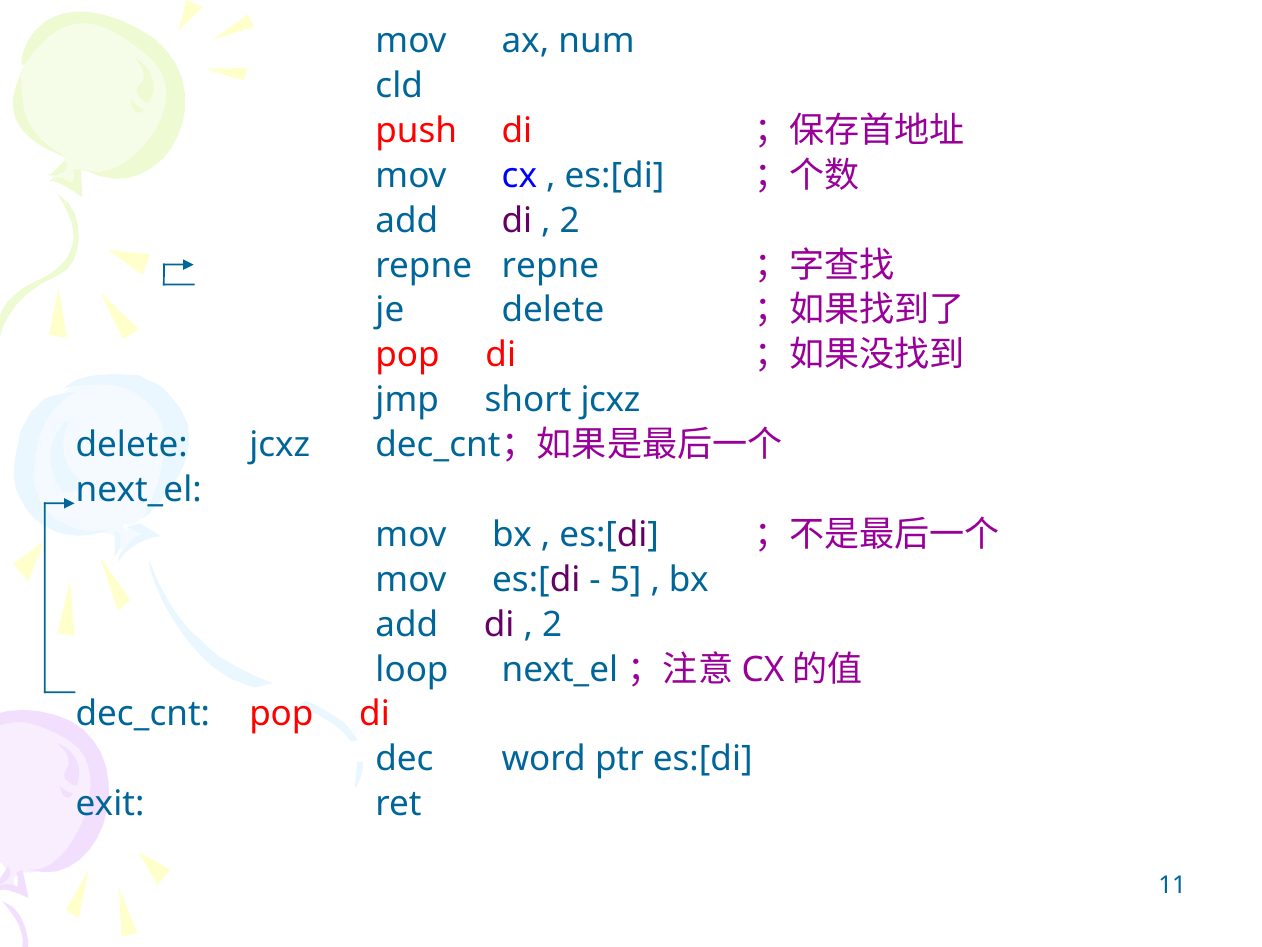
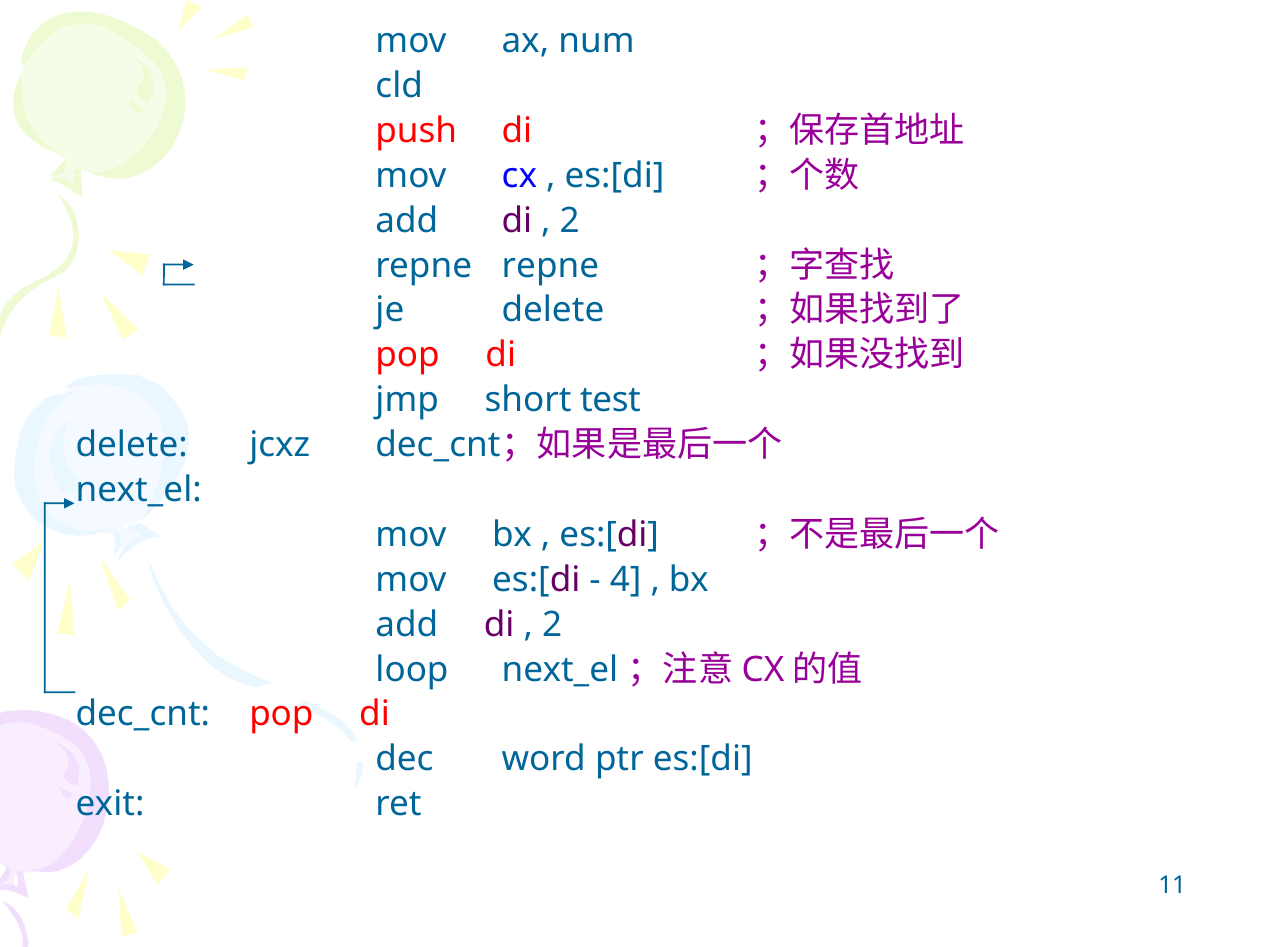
short jcxz: jcxz -> test (610, 400)
5: 5 -> 4 (626, 579)
